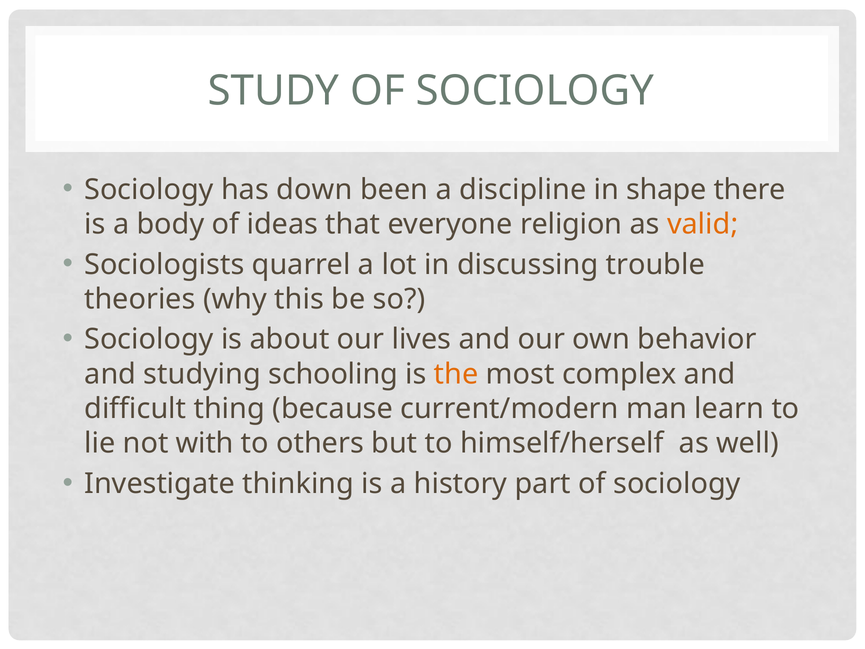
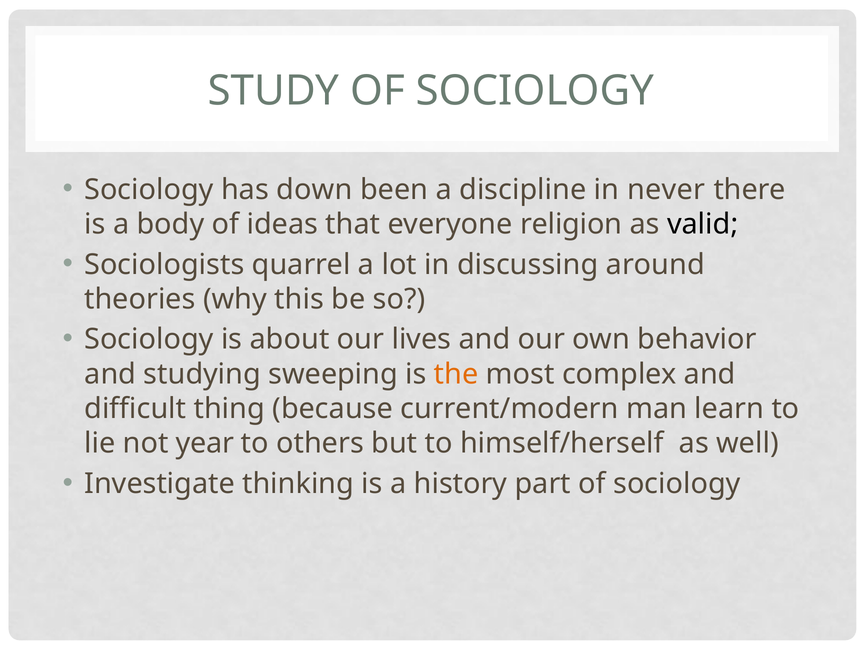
shape: shape -> never (666, 189)
valid colour: orange -> black (703, 224)
trouble: trouble -> around (655, 264)
schooling: schooling -> sweeping (333, 374)
with: with -> year (205, 443)
